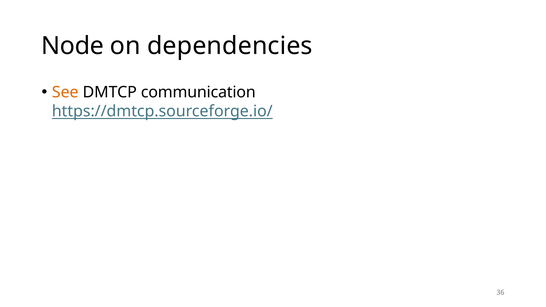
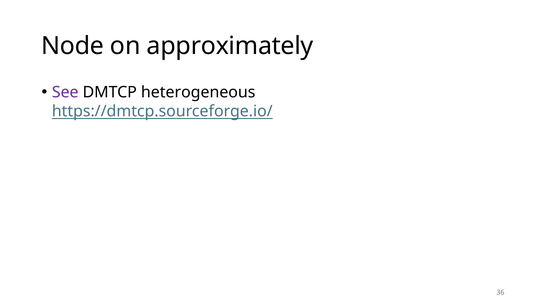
dependencies: dependencies -> approximately (230, 46)
See colour: orange -> purple (65, 92)
communication: communication -> heterogeneous (198, 92)
